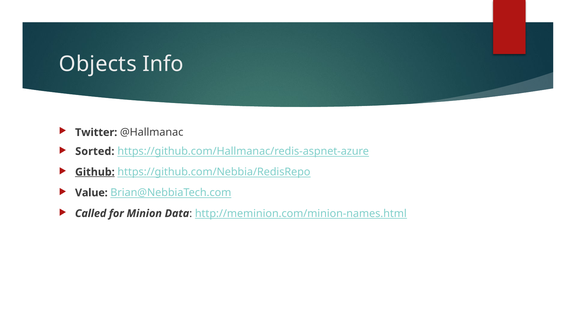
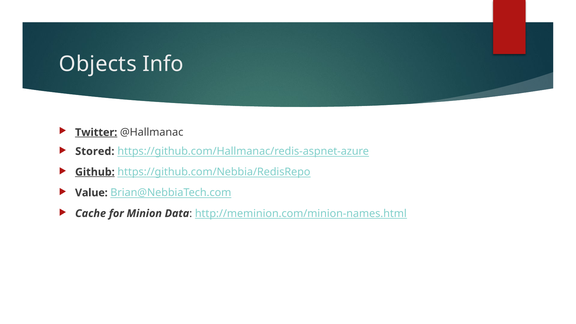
Twitter underline: none -> present (96, 132)
Sorted: Sorted -> Stored (95, 151)
Called: Called -> Cache (91, 213)
